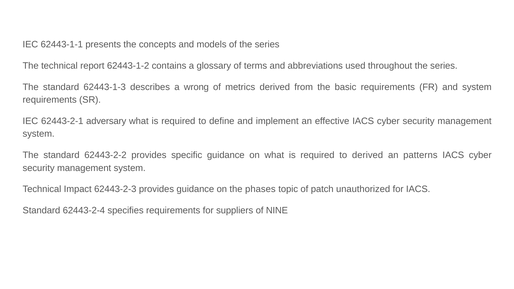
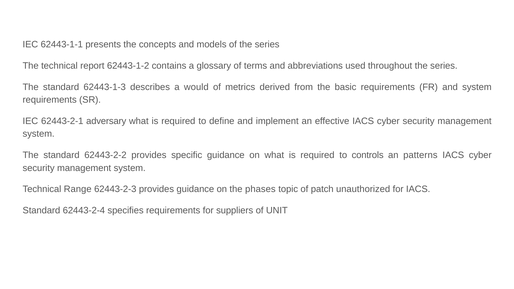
wrong: wrong -> would (196, 87)
to derived: derived -> controls (368, 155)
Impact: Impact -> Range (78, 189)
NINE: NINE -> UNIT (277, 211)
